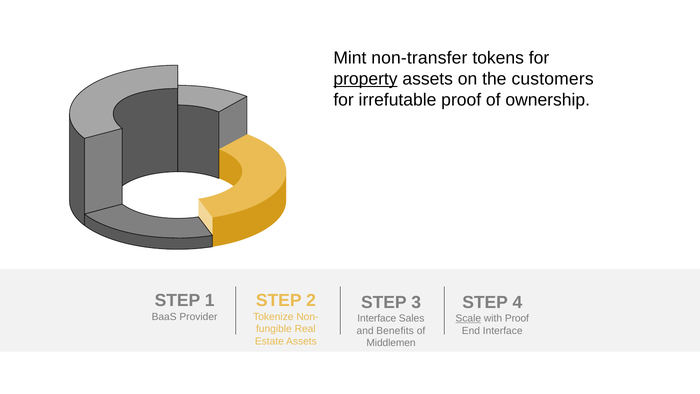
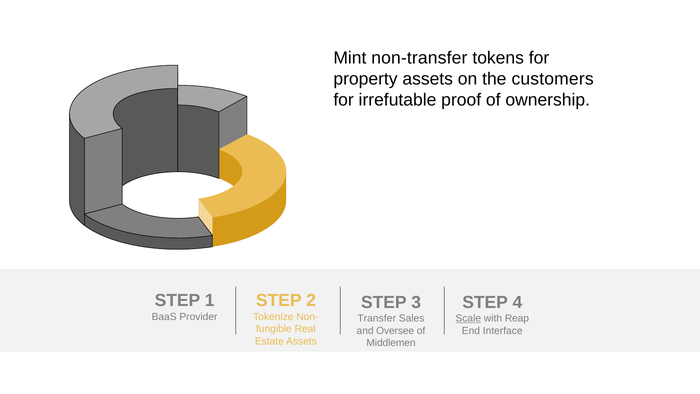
property underline: present -> none (365, 79)
Interface: Interface -> Transfer (377, 318)
with Proof: Proof -> Reap (517, 318)
Benefits: Benefits -> Oversee (395, 331)
